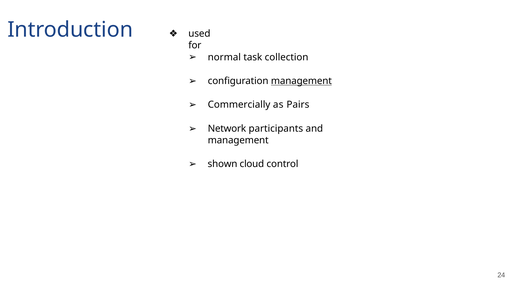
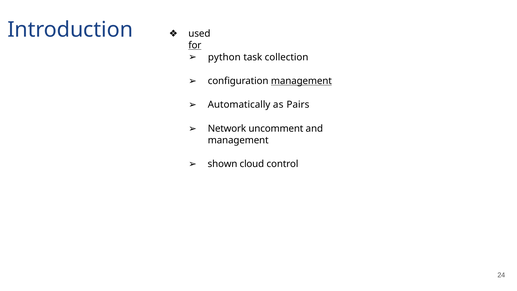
for underline: none -> present (195, 45)
normal: normal -> python (224, 57)
Commercially: Commercially -> Automatically (239, 105)
participants: participants -> uncomment (276, 129)
